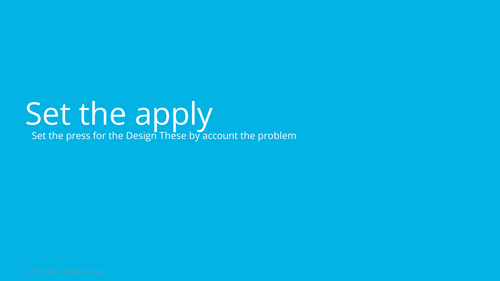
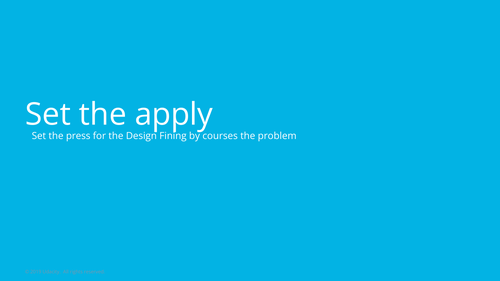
These: These -> Fining (173, 136)
account: account -> courses (220, 136)
